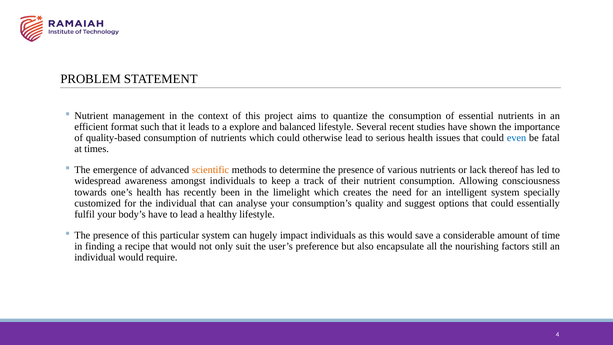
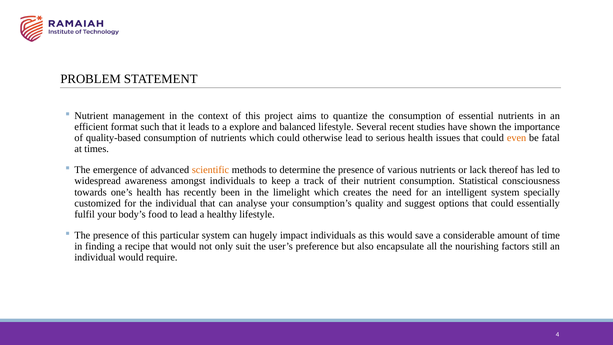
even colour: blue -> orange (517, 138)
Allowing: Allowing -> Statistical (479, 181)
body’s have: have -> food (158, 214)
